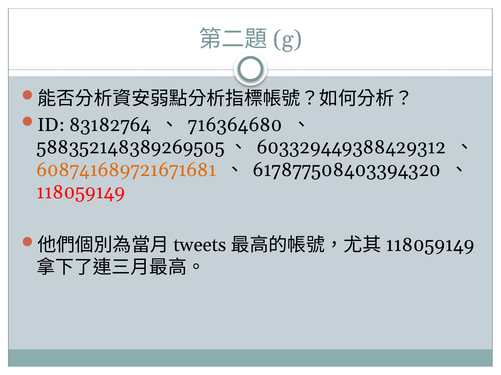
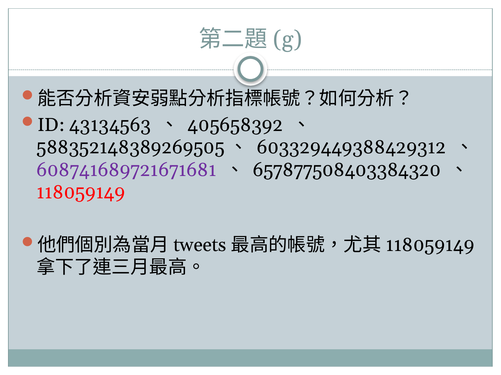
83182764: 83182764 -> 43134563 (110, 125)
716364680: 716364680 -> 405658392 (235, 125)
608741689721671681 colour: orange -> purple (126, 170)
617877508403394320: 617877508403394320 -> 657877508403384320 (347, 170)
